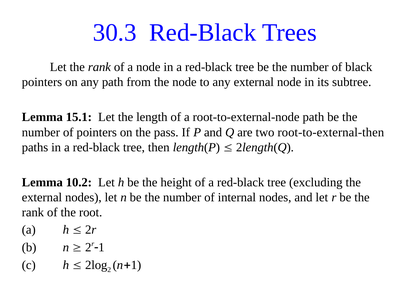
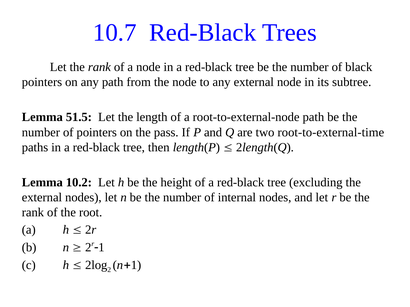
30.3: 30.3 -> 10.7 (115, 33)
15.1: 15.1 -> 51.5 (79, 117)
root-to-external-then: root-to-external-then -> root-to-external-time (331, 132)
